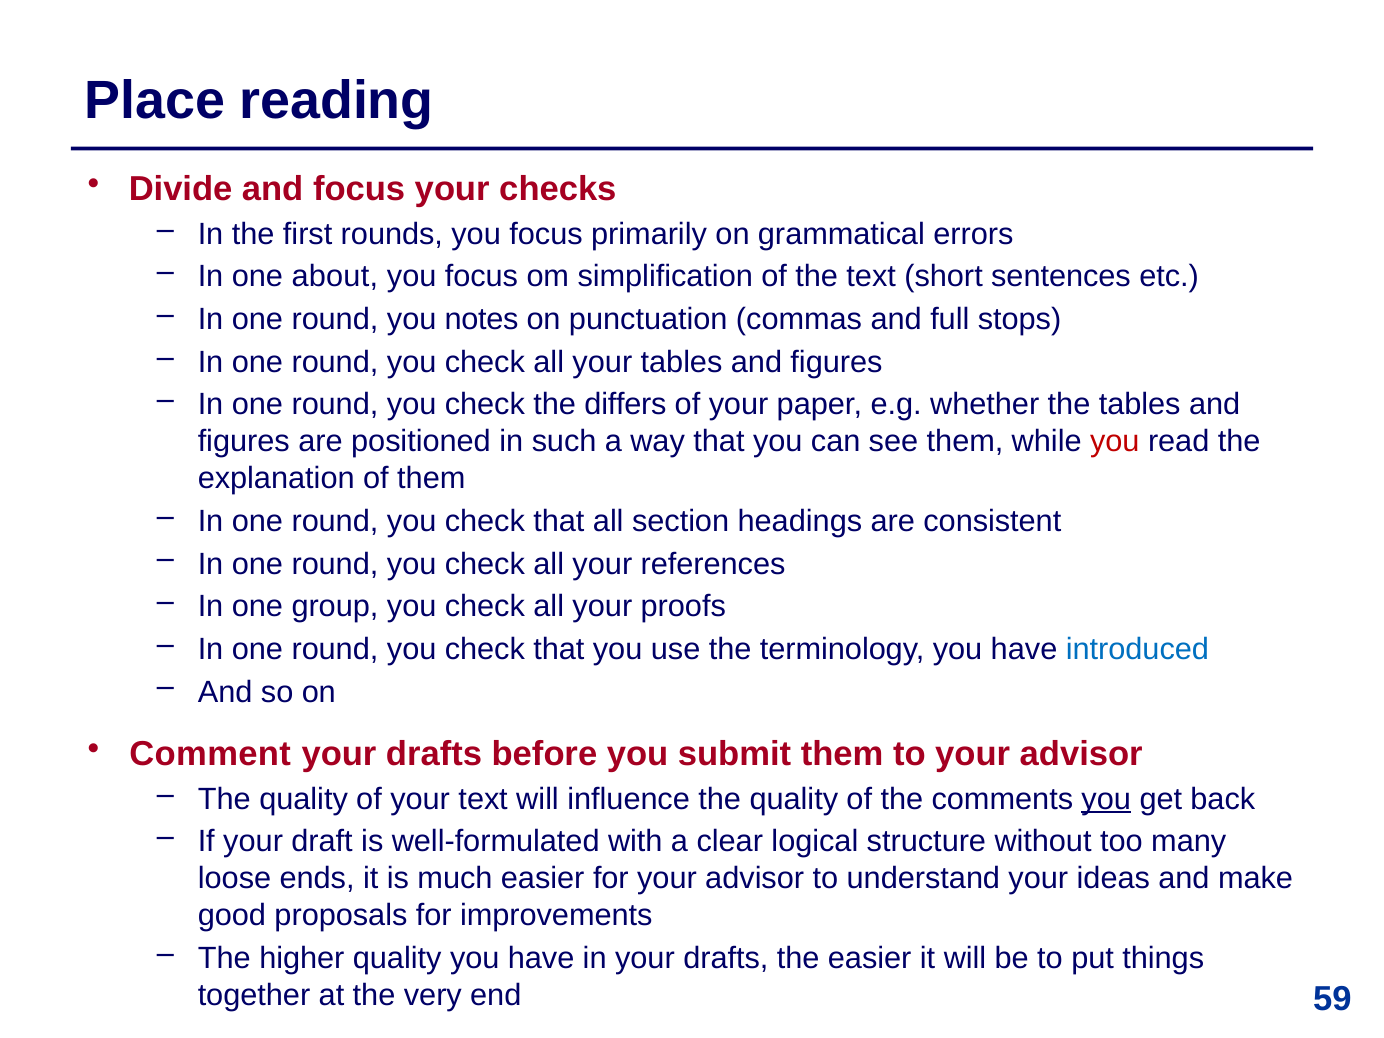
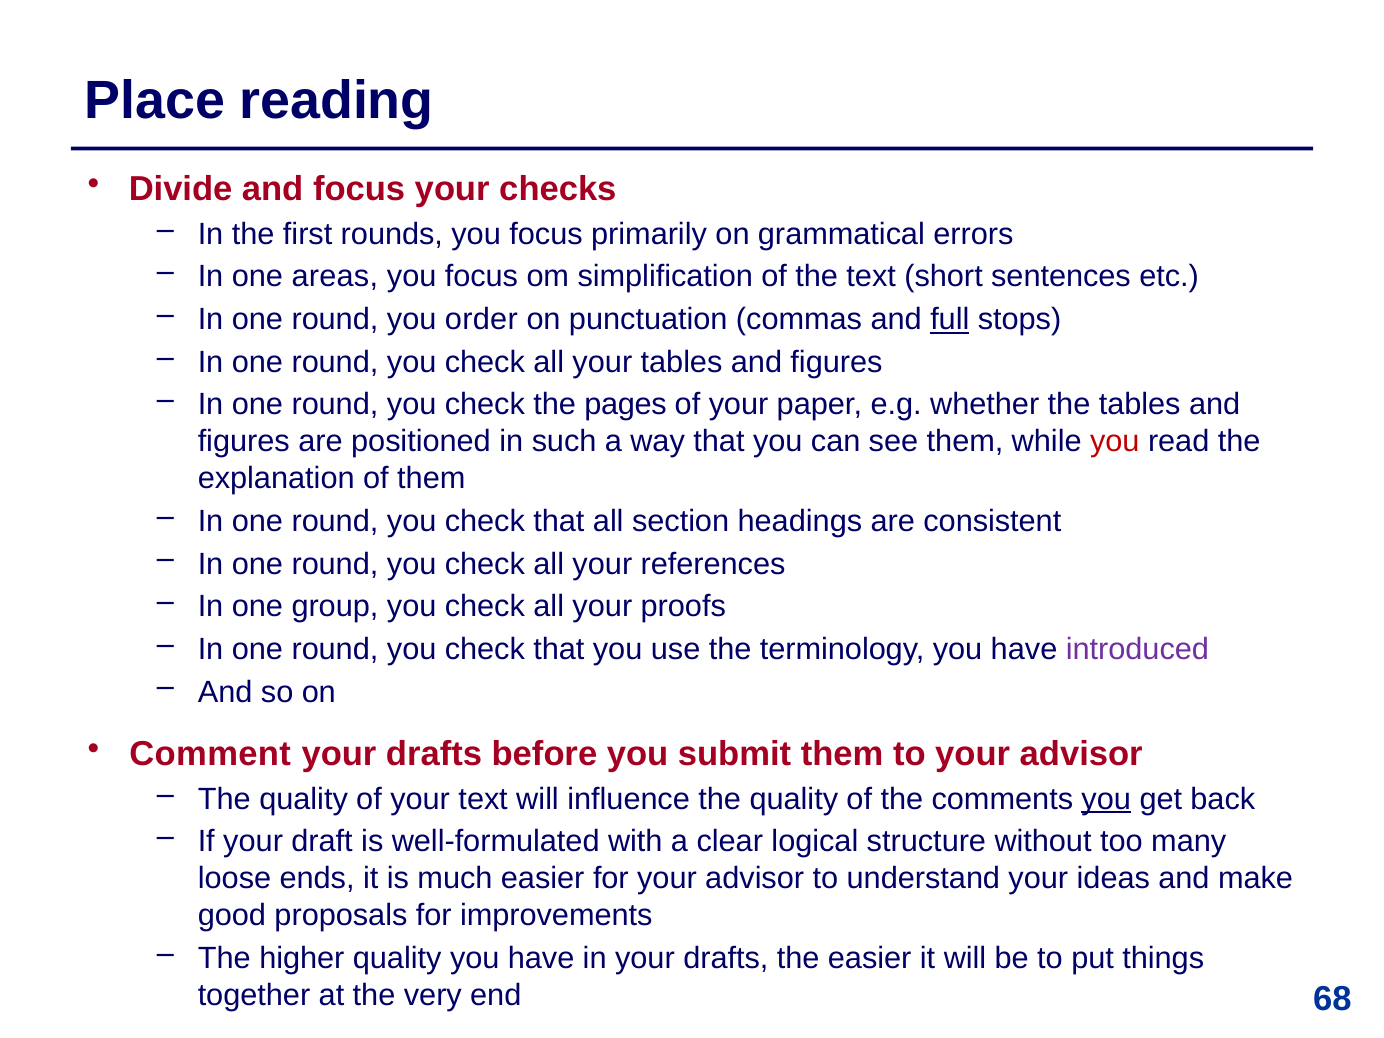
about: about -> areas (335, 277)
notes: notes -> order (481, 319)
full underline: none -> present (950, 319)
differs: differs -> pages (626, 405)
introduced colour: blue -> purple (1137, 649)
59: 59 -> 68 (1332, 999)
